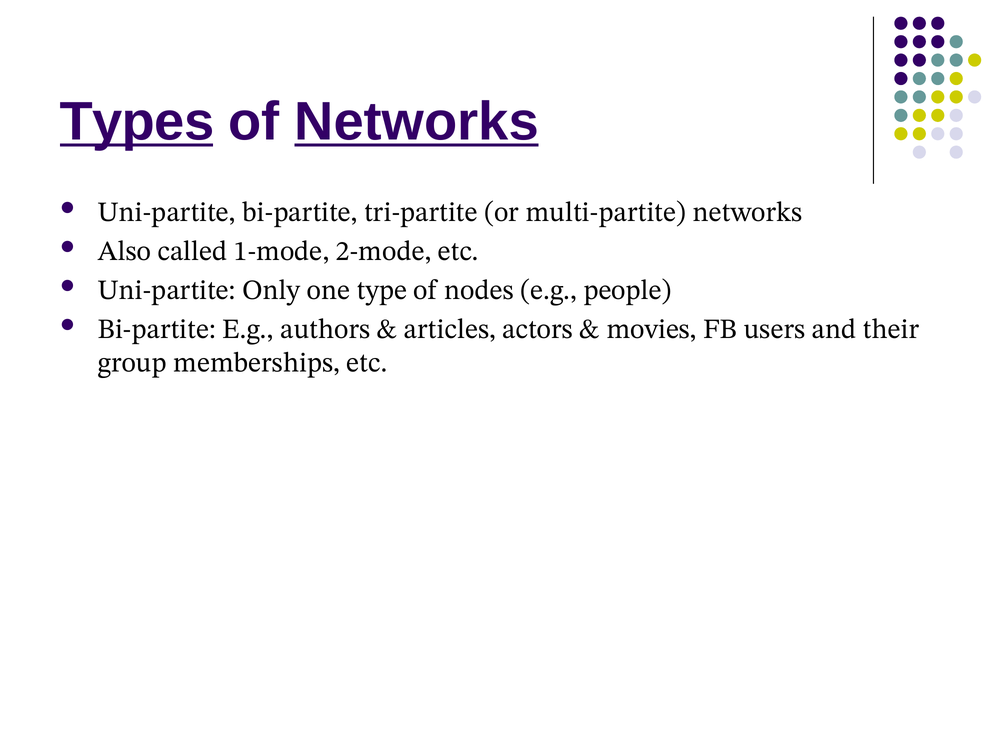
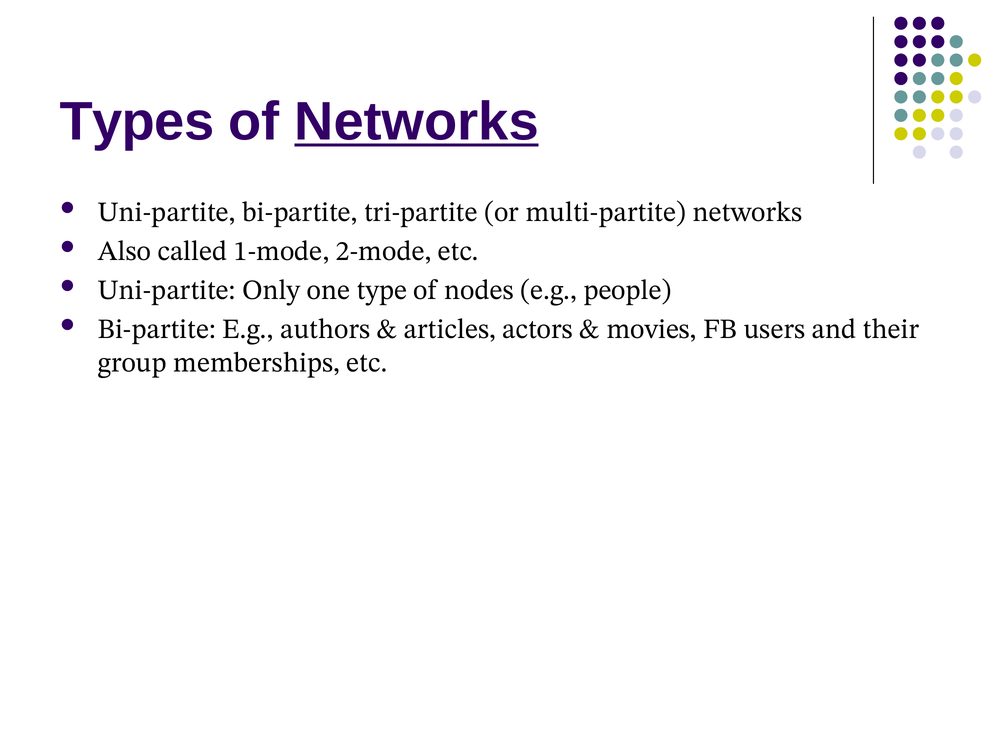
Types underline: present -> none (137, 122)
